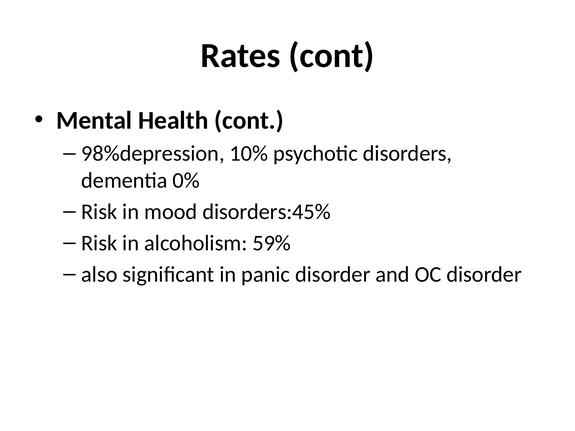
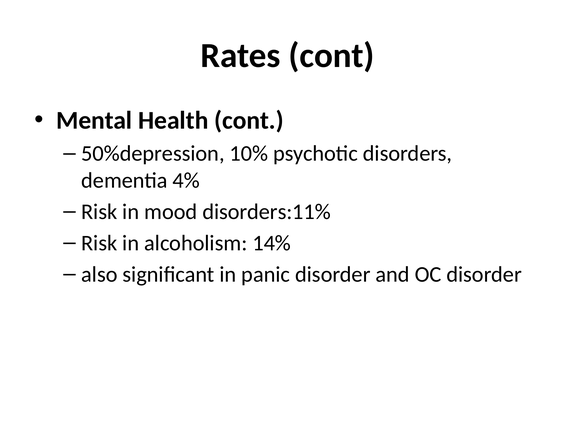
98%depression: 98%depression -> 50%depression (153, 154)
0%: 0% -> 4% (186, 180)
disorders:45%: disorders:45% -> disorders:11% (267, 212)
59%: 59% -> 14% (272, 243)
